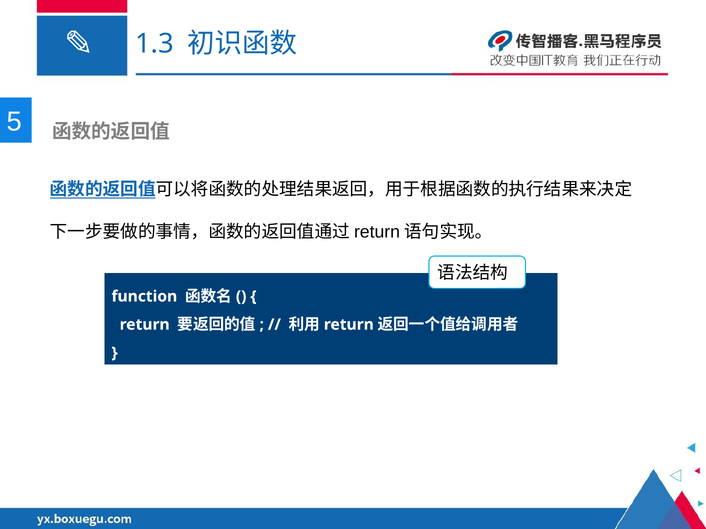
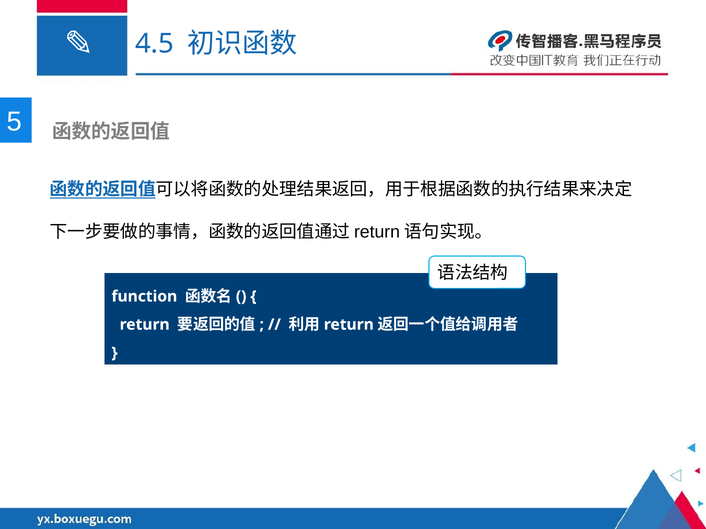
1.3: 1.3 -> 4.5 (154, 44)
